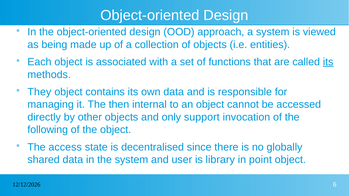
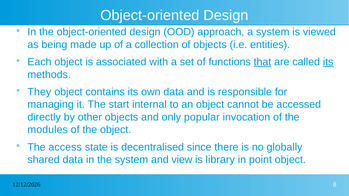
that underline: none -> present (262, 62)
then: then -> start (119, 105)
support: support -> popular (202, 117)
following: following -> modules (48, 130)
user: user -> view (182, 160)
